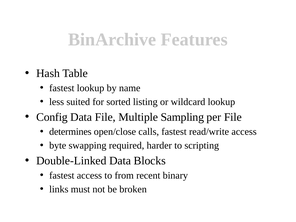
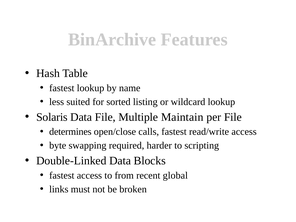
Config: Config -> Solaris (52, 117)
Sampling: Sampling -> Maintain (182, 117)
binary: binary -> global (175, 175)
